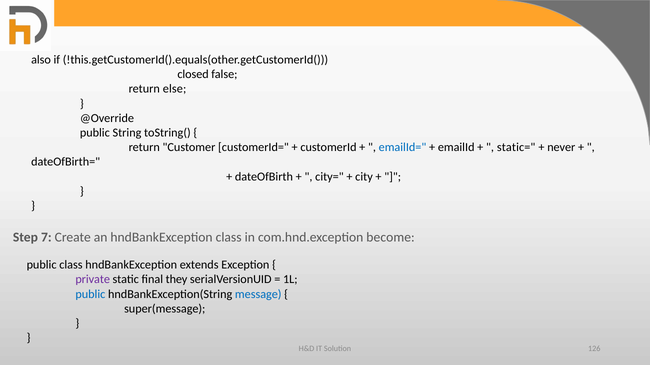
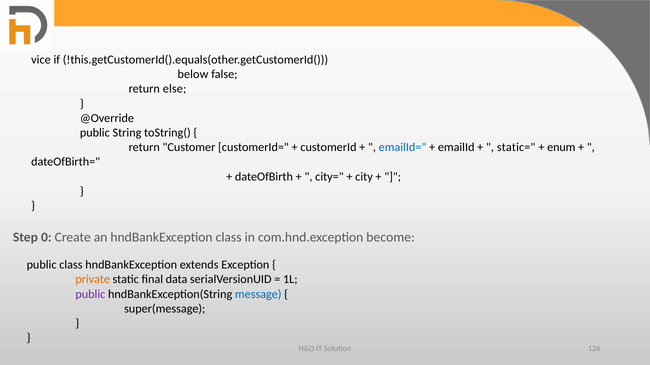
also: also -> vice (41, 60)
closed: closed -> below (193, 74)
never: never -> enum (561, 148)
7: 7 -> 0 (46, 238)
private colour: purple -> orange (93, 280)
they: they -> data (177, 280)
public colour: blue -> purple (90, 295)
